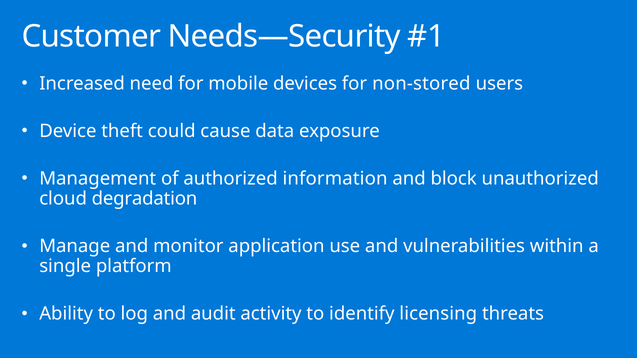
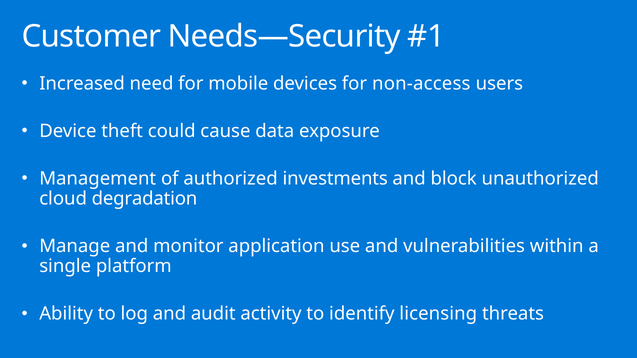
non-stored: non-stored -> non-access (421, 84)
information: information -> investments (335, 179)
